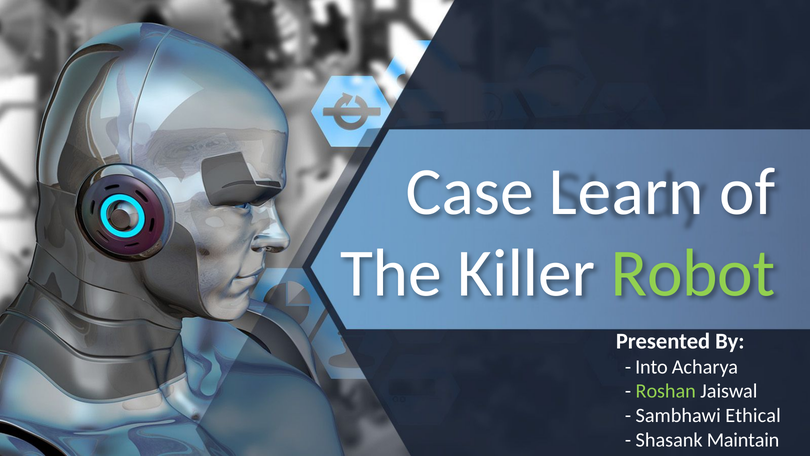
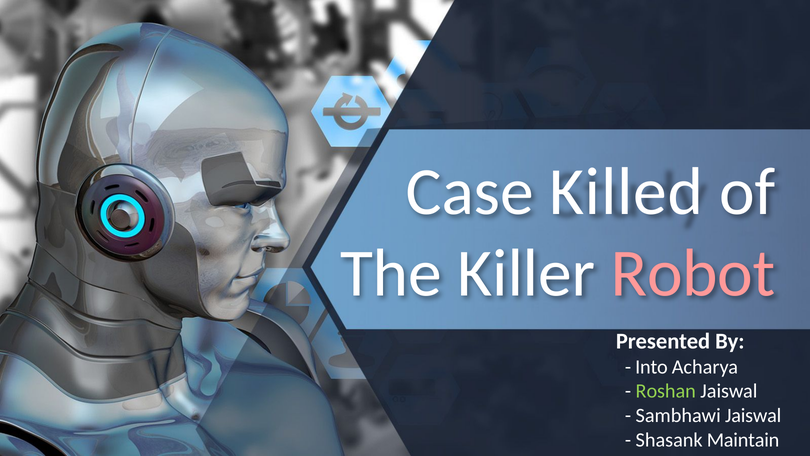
Learn: Learn -> Killed (626, 192)
Robot colour: light green -> pink (693, 273)
Sambhawi Ethical: Ethical -> Jaiswal (753, 415)
